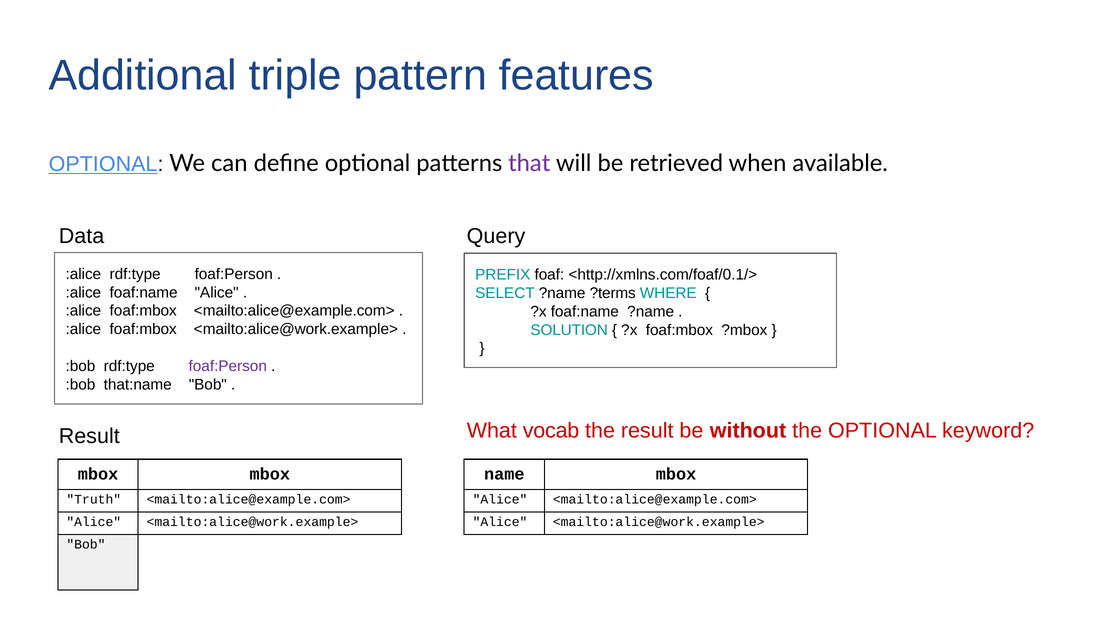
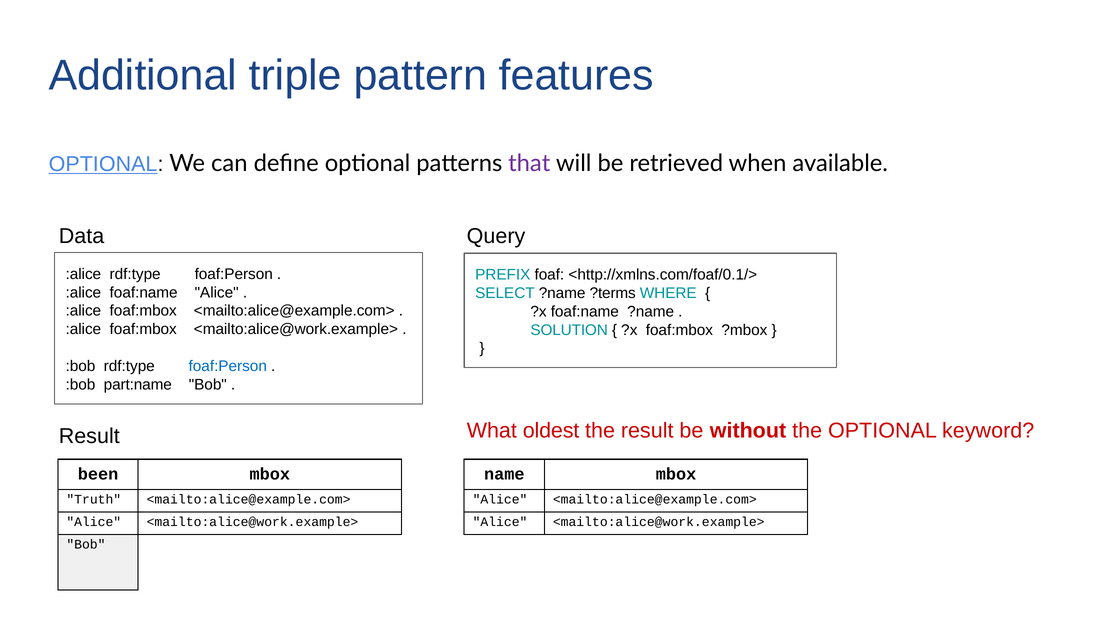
foaf:Person colour: purple -> blue (228, 366)
that:name: that:name -> part:name (138, 384)
vocab: vocab -> oldest (551, 430)
mbox: mbox -> been (98, 474)
